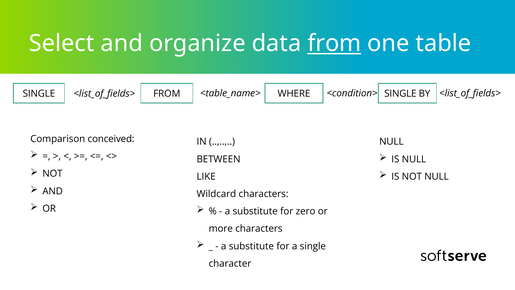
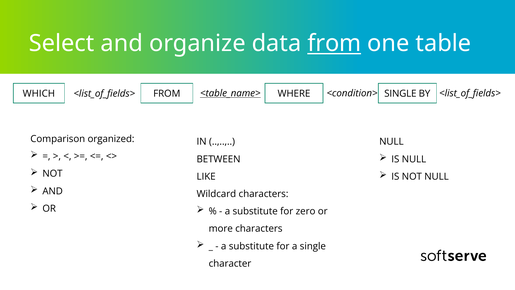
<table_name> underline: none -> present (230, 93)
SINGLE: SINGLE -> WHICH (39, 94)
conceived: conceived -> organized (111, 139)
